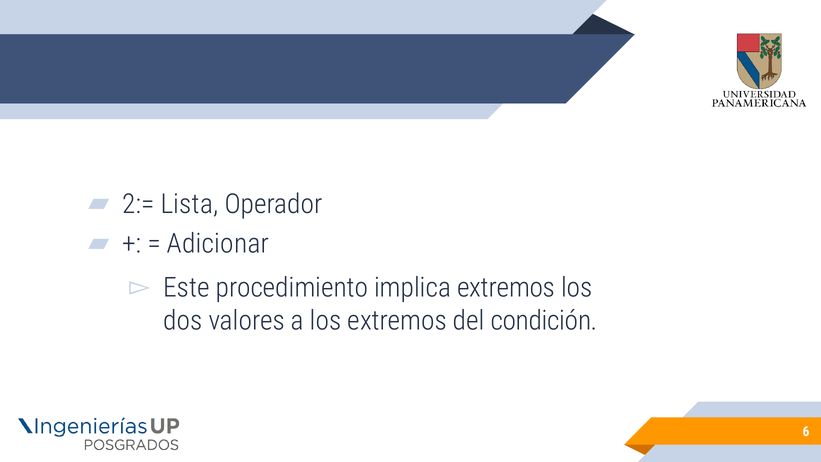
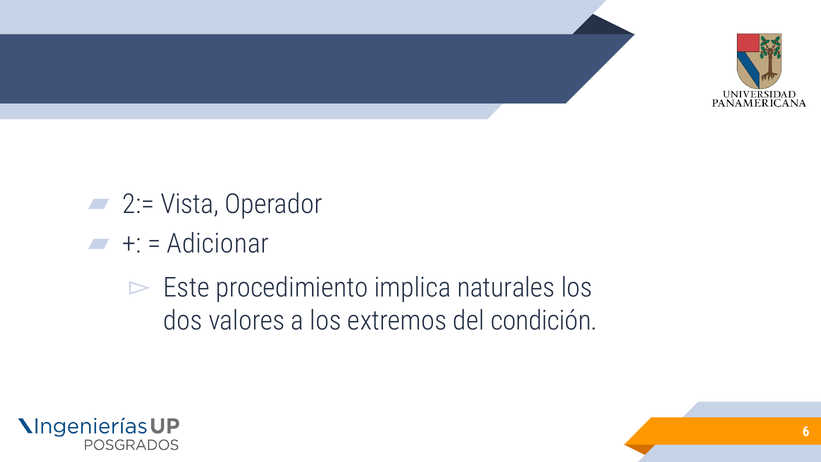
Lista: Lista -> Vista (190, 204)
implica extremos: extremos -> naturales (506, 288)
